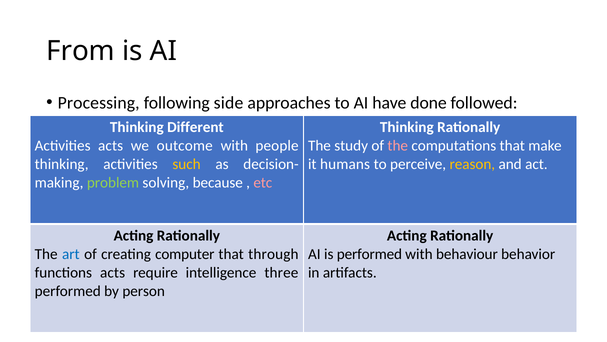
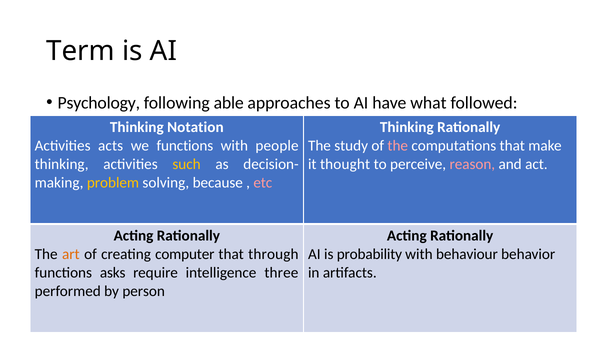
From: From -> Term (81, 51)
Processing: Processing -> Psychology (99, 103)
side: side -> able (229, 103)
done: done -> what (428, 103)
Different: Different -> Notation (195, 127)
we outcome: outcome -> functions (185, 146)
humans: humans -> thought (345, 164)
reason colour: yellow -> pink (472, 164)
problem colour: light green -> yellow (113, 183)
art colour: blue -> orange (71, 254)
is performed: performed -> probability (369, 254)
functions acts: acts -> asks (113, 272)
